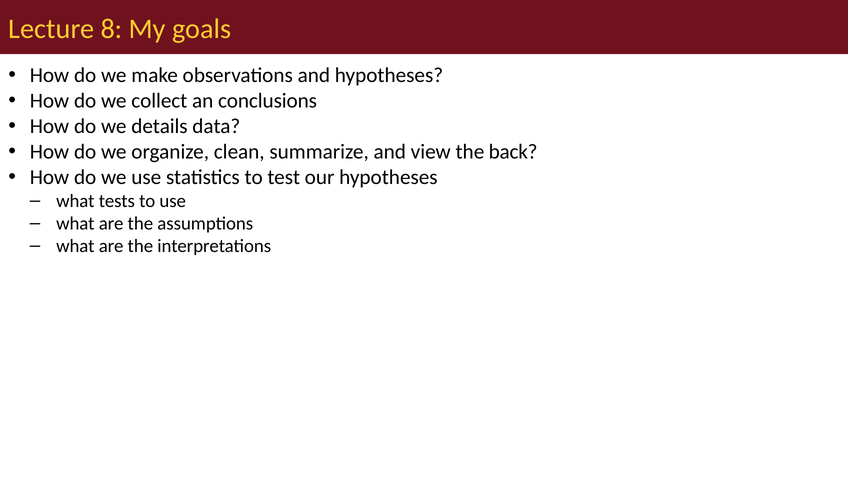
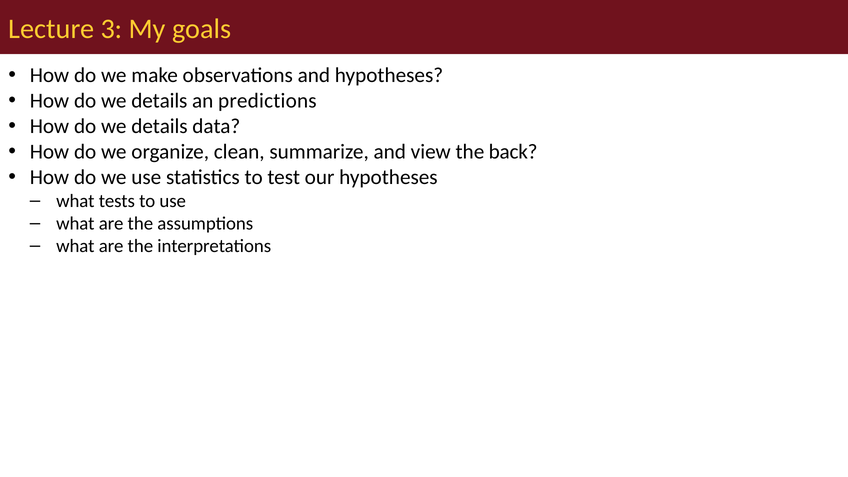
8: 8 -> 3 (111, 29)
collect: collect -> details (159, 101)
conclusions: conclusions -> predictions (267, 101)
